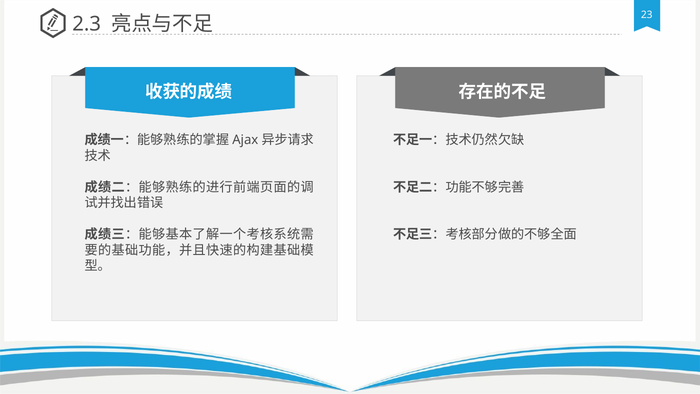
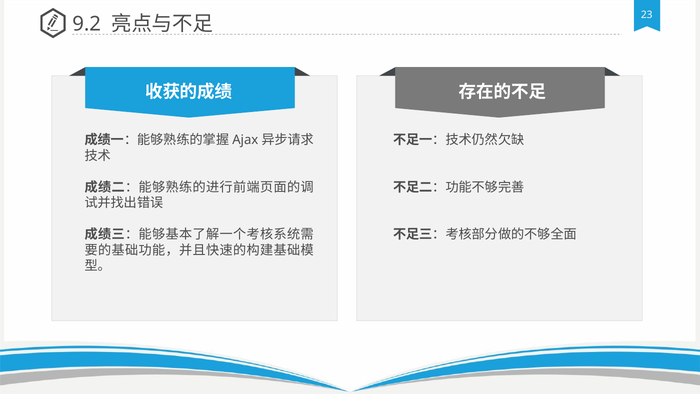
2.3: 2.3 -> 9.2 (87, 24)
